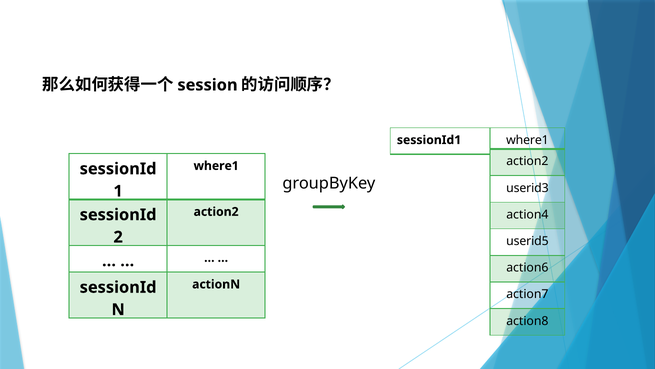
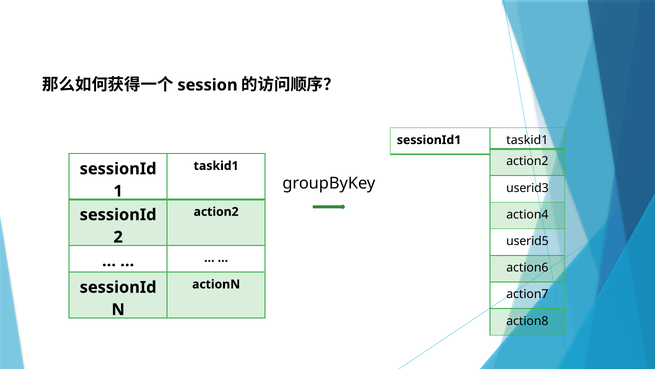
where1: where1 -> taskid1 (527, 140)
where1: where1 -> taskid1 (216, 166)
